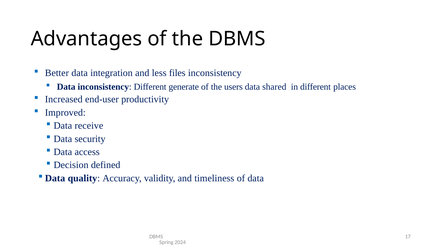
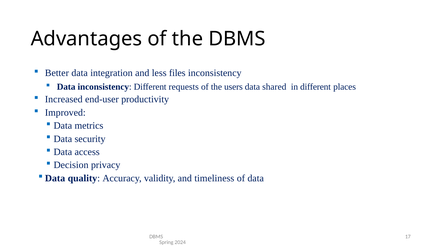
generate: generate -> requests (184, 87)
receive: receive -> metrics (89, 126)
defined: defined -> privacy (106, 165)
